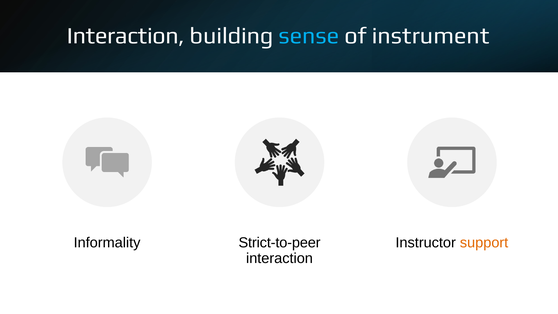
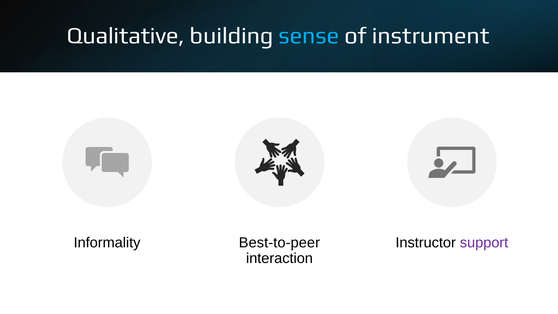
Interaction: Interaction -> Qualitative (126, 36)
Strict-to-peer: Strict-to-peer -> Best-to-peer (279, 243)
support colour: orange -> purple (484, 243)
